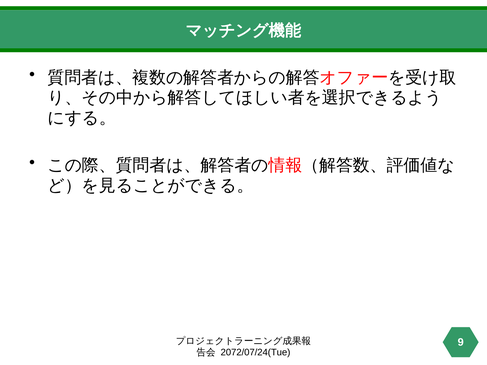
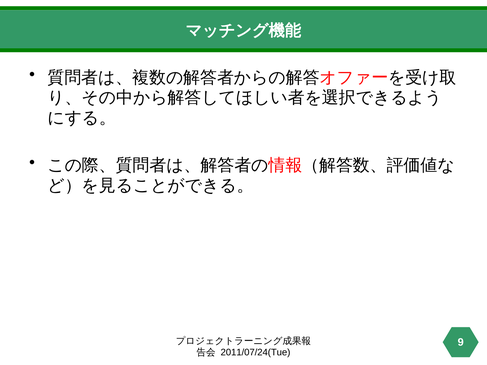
2072/07/24(Tue: 2072/07/24(Tue -> 2011/07/24(Tue (255, 353)
